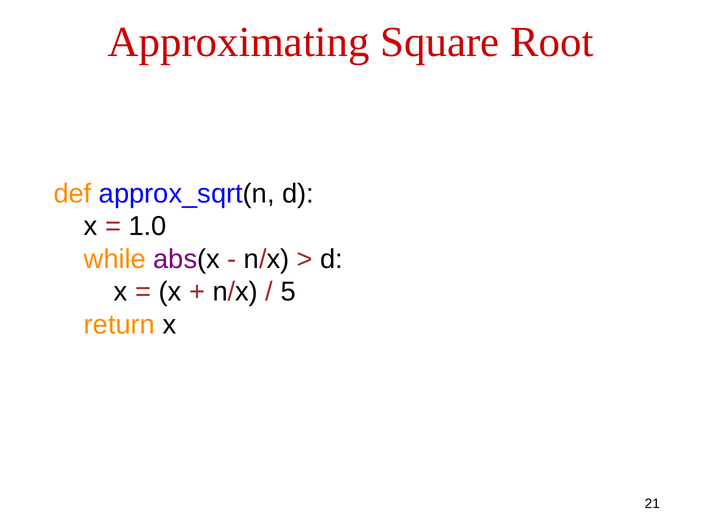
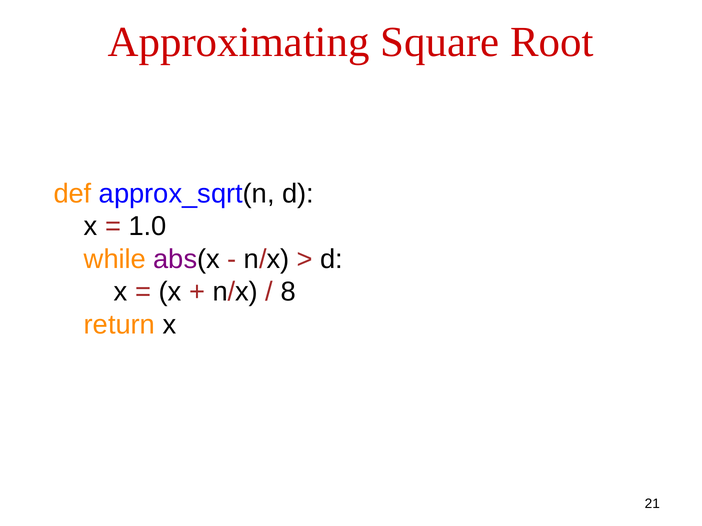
5: 5 -> 8 (288, 292)
